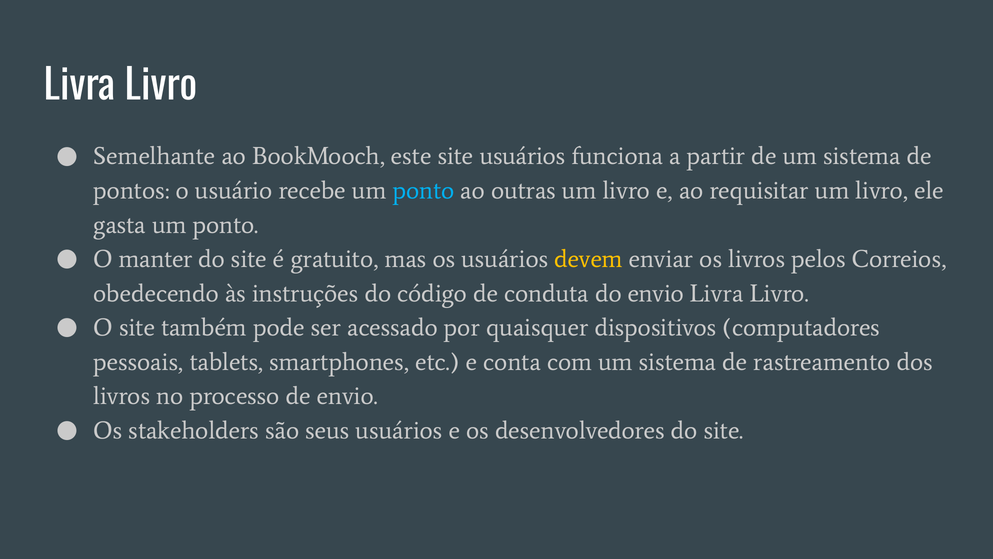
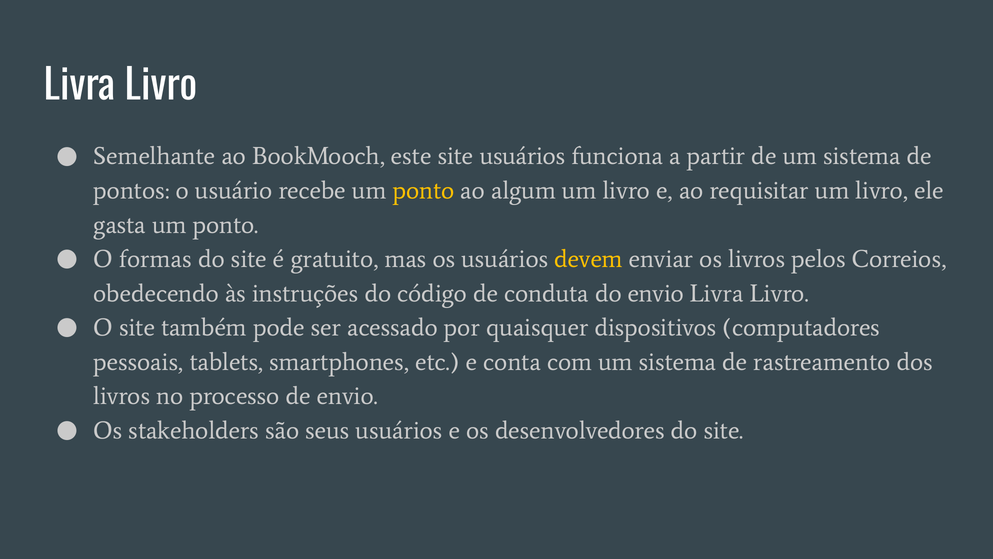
ponto colour: light blue -> yellow (423, 190)
outras: outras -> algum (524, 190)
manter: manter -> formas (155, 259)
